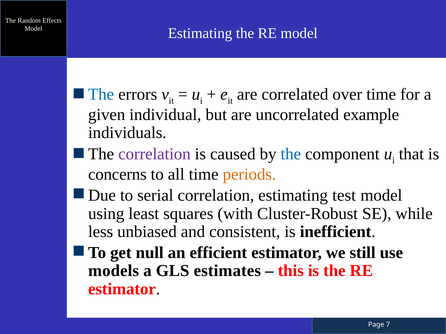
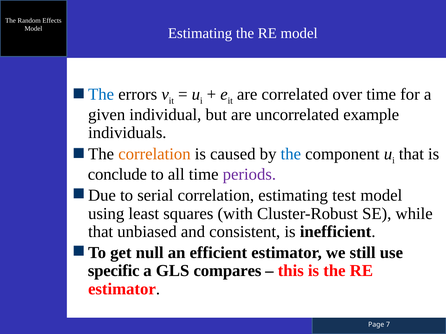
correlation colour: purple -> orange (154, 154)
concerns: concerns -> conclude (117, 175)
periods colour: orange -> purple (249, 175)
less: less -> that (101, 232)
models: models -> specific (114, 271)
estimates: estimates -> compares (227, 271)
